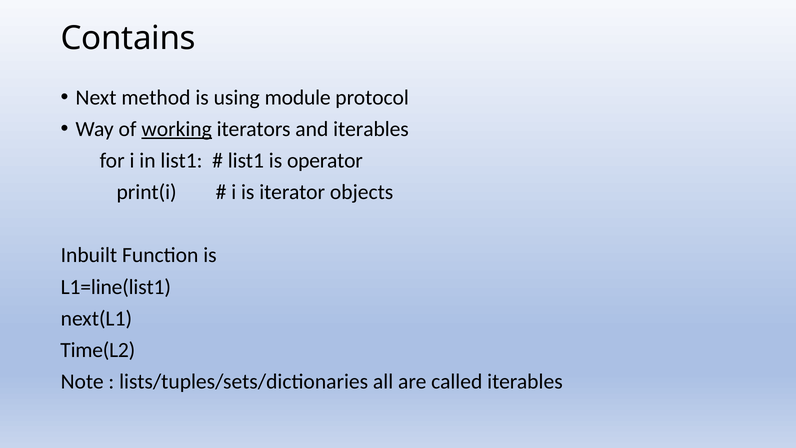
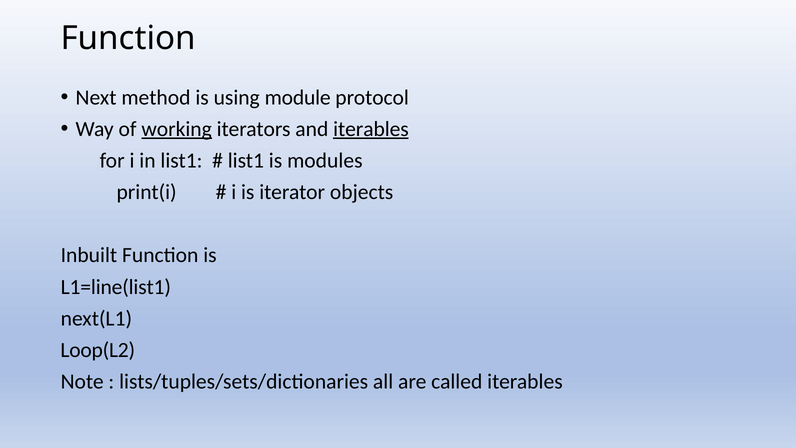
Contains: Contains -> Function (128, 38)
iterables underline: none -> present (371, 129)
operator: operator -> modules (325, 161)
Time(L2: Time(L2 -> Loop(L2 (98, 350)
